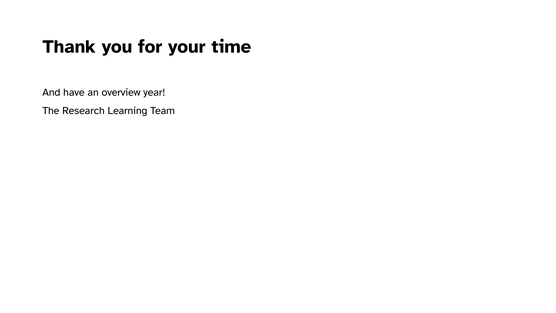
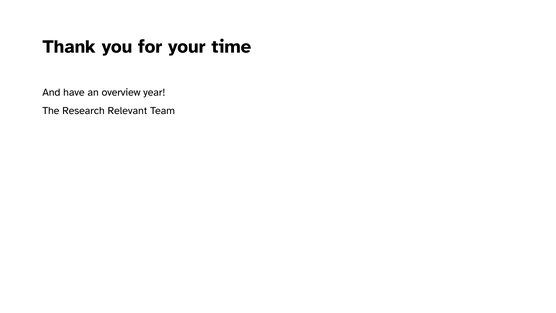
Learning: Learning -> Relevant (127, 111)
